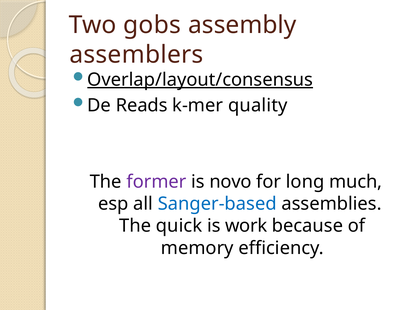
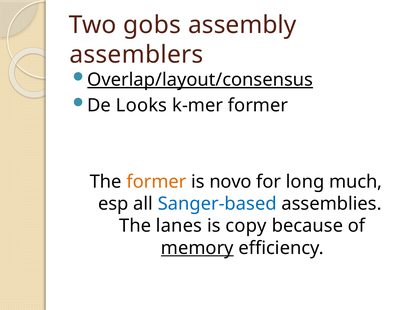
Reads: Reads -> Looks (142, 105)
k-mer quality: quality -> former (258, 105)
former colour: purple -> orange (156, 182)
quick: quick -> lanes (179, 226)
work: work -> copy (246, 226)
memory underline: none -> present (197, 248)
